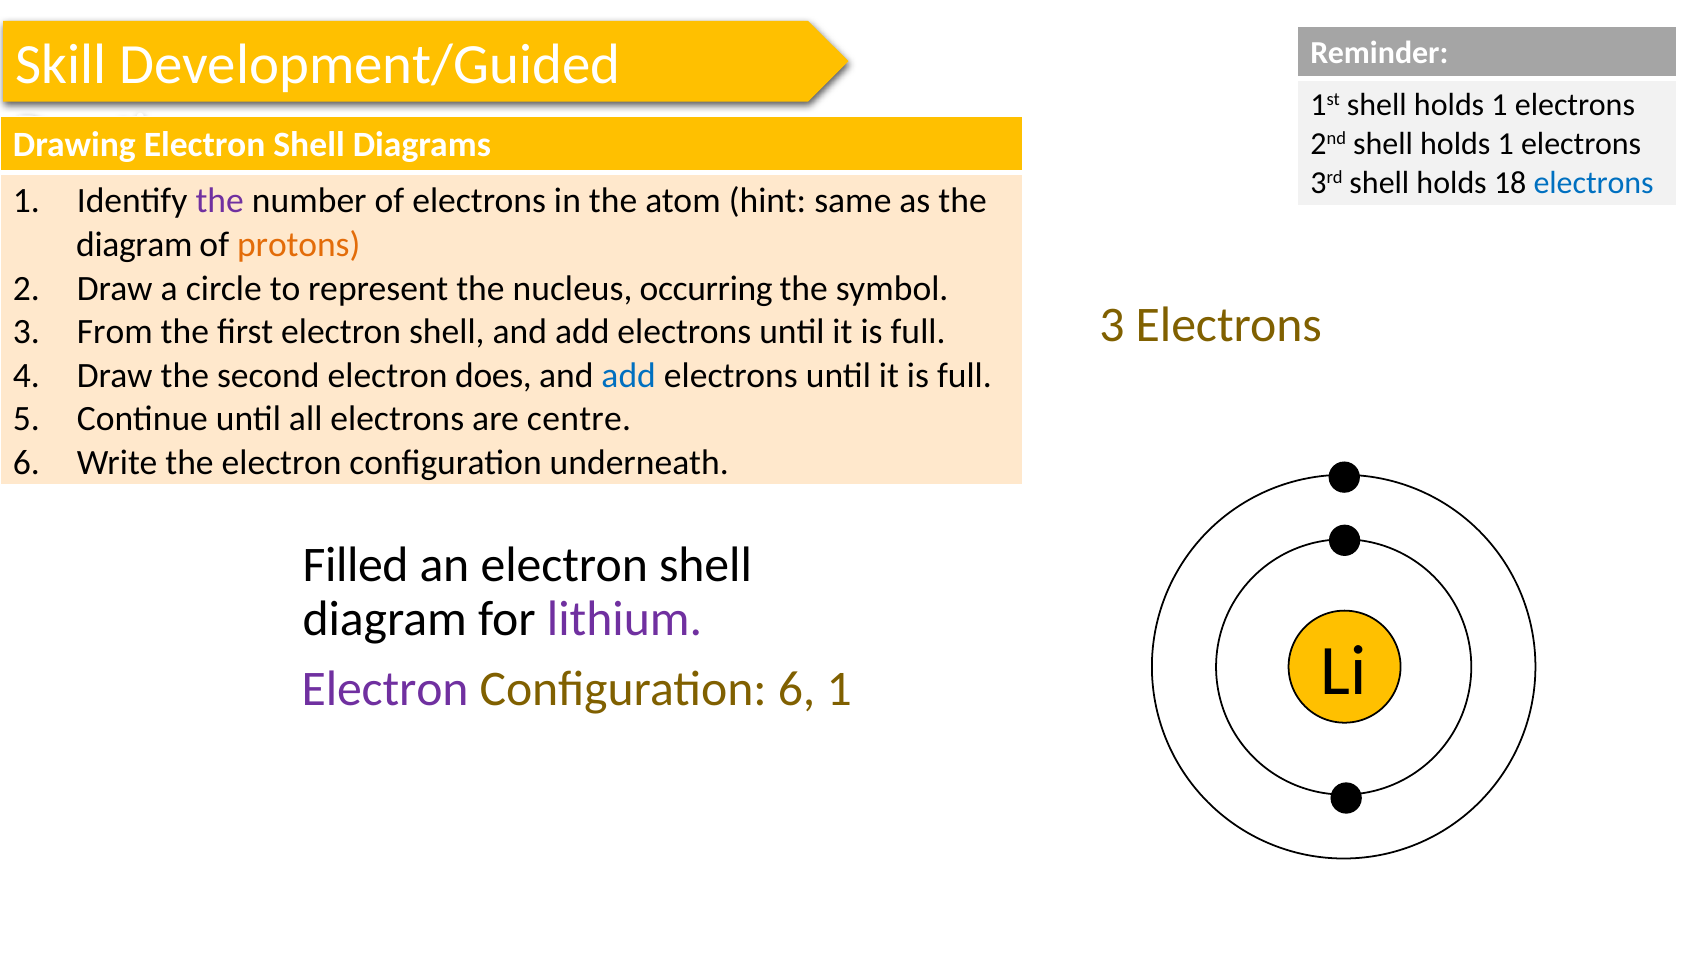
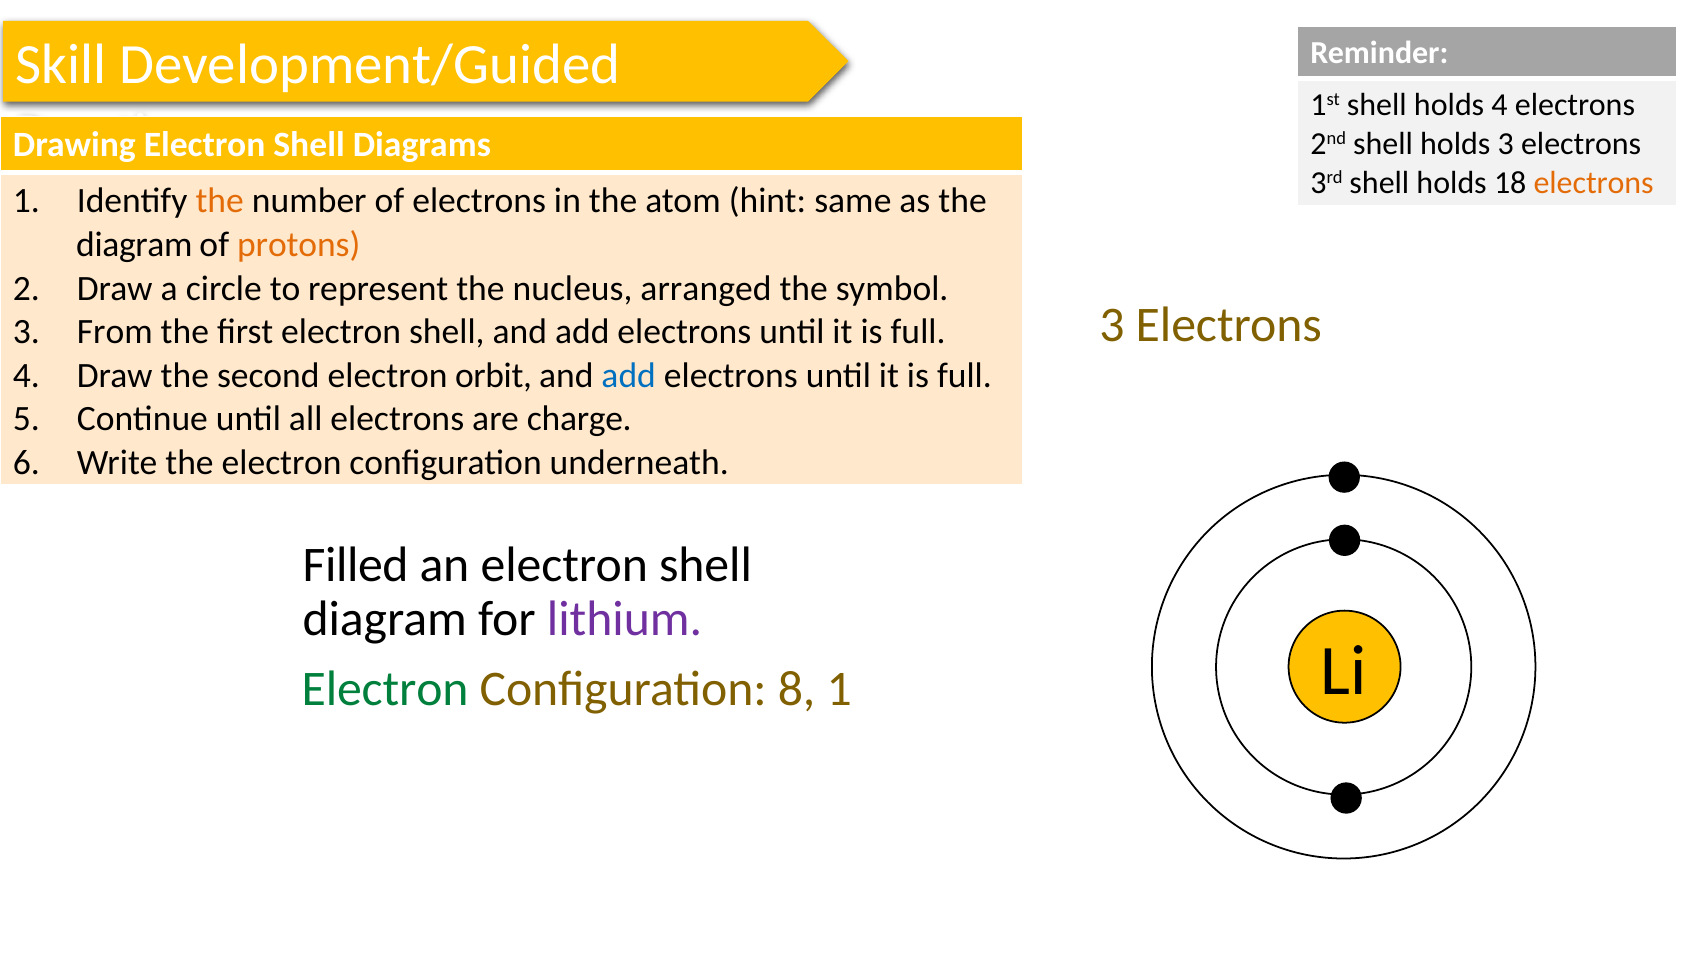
1st shell holds 1: 1 -> 4 (1500, 104)
2nd shell holds 1: 1 -> 3 (1506, 143)
electrons colour: blue -> orange (1594, 183)
the colour: purple -> orange (220, 201)
occurring: occurring -> arranged (706, 288)
does: does -> orbit (493, 375)
centre: centre -> charge (579, 419)
Electron colour: purple -> green (385, 689)
Configuration 6: 6 -> 8 (797, 689)
